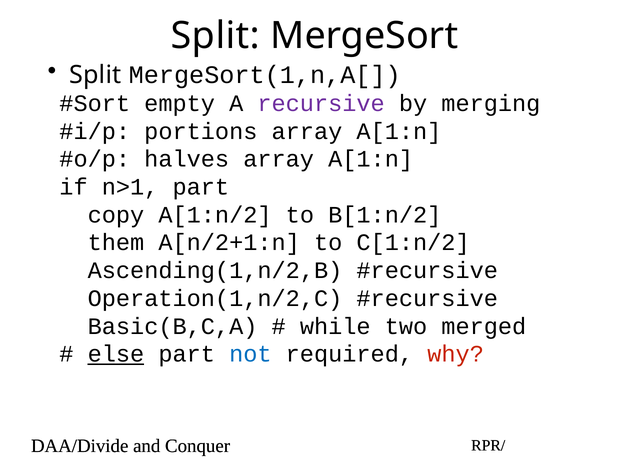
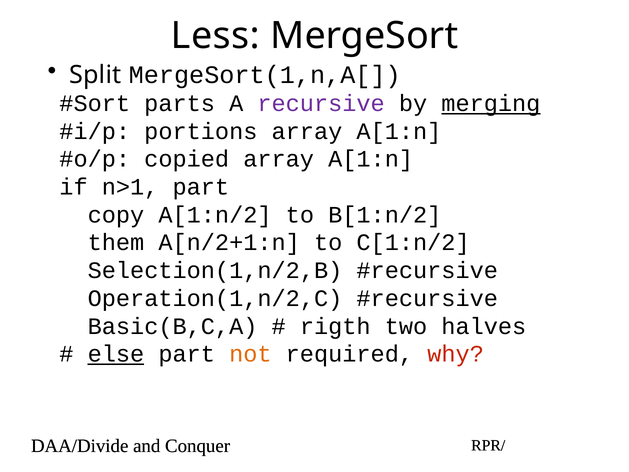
Split: Split -> Less (215, 36)
empty: empty -> parts (180, 103)
merging underline: none -> present (491, 103)
halves: halves -> copied (187, 159)
Ascending(1,n/2,B: Ascending(1,n/2,B -> Selection(1,n/2,B (215, 270)
while: while -> rigth (335, 326)
merged: merged -> halves (484, 326)
not colour: blue -> orange (250, 354)
